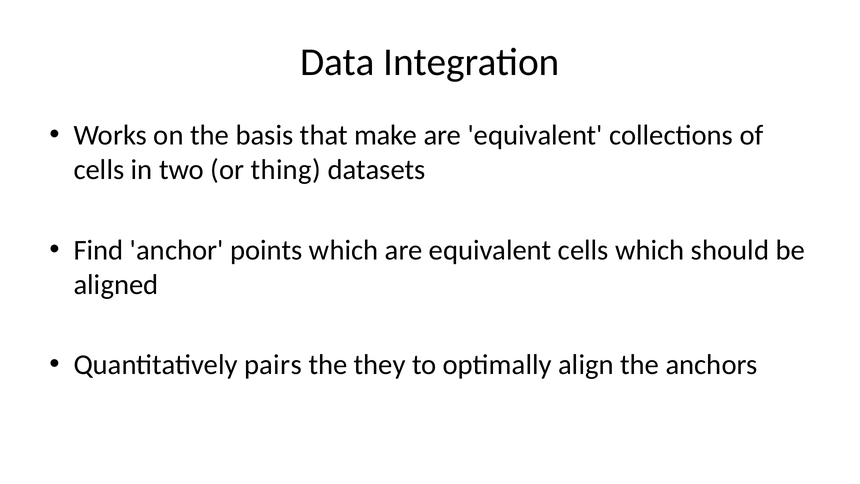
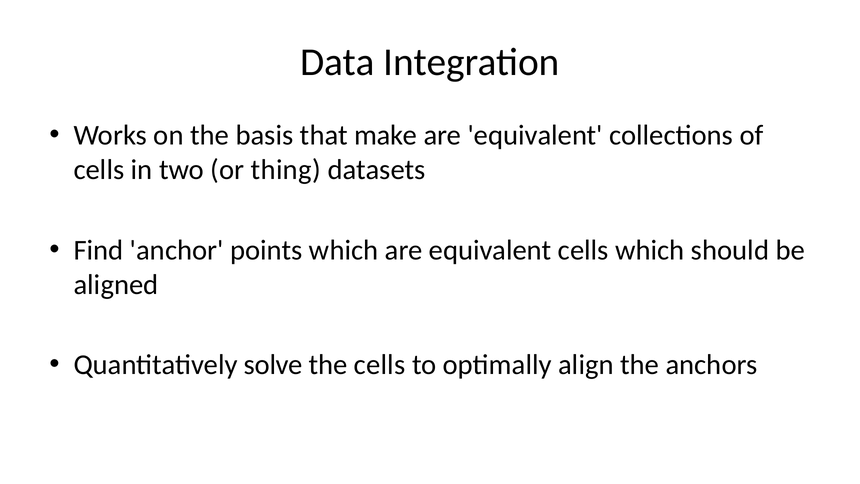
pairs: pairs -> solve (273, 365)
the they: they -> cells (380, 365)
